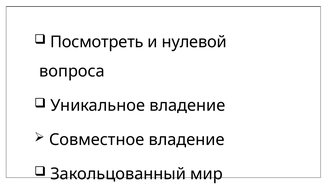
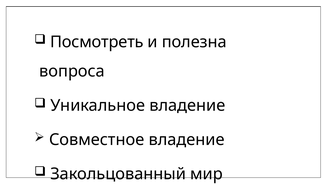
нулевой: нулевой -> полезна (194, 42)
